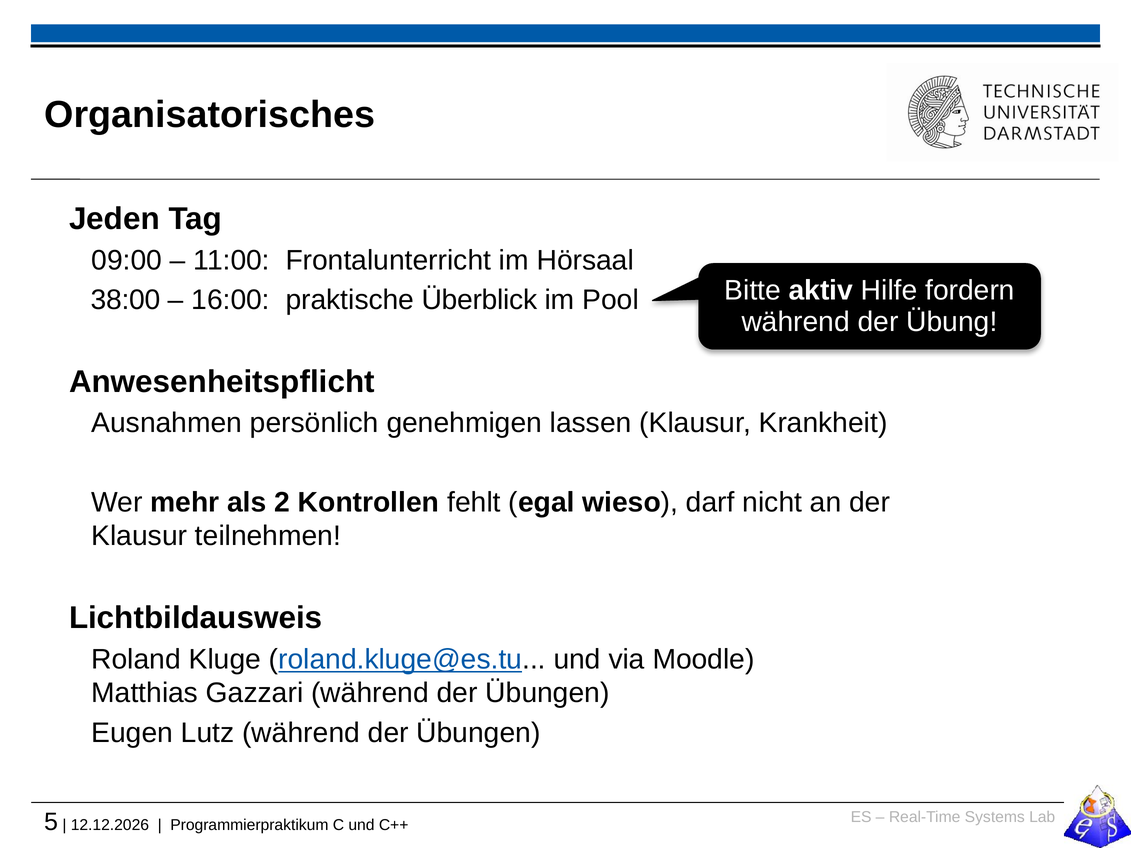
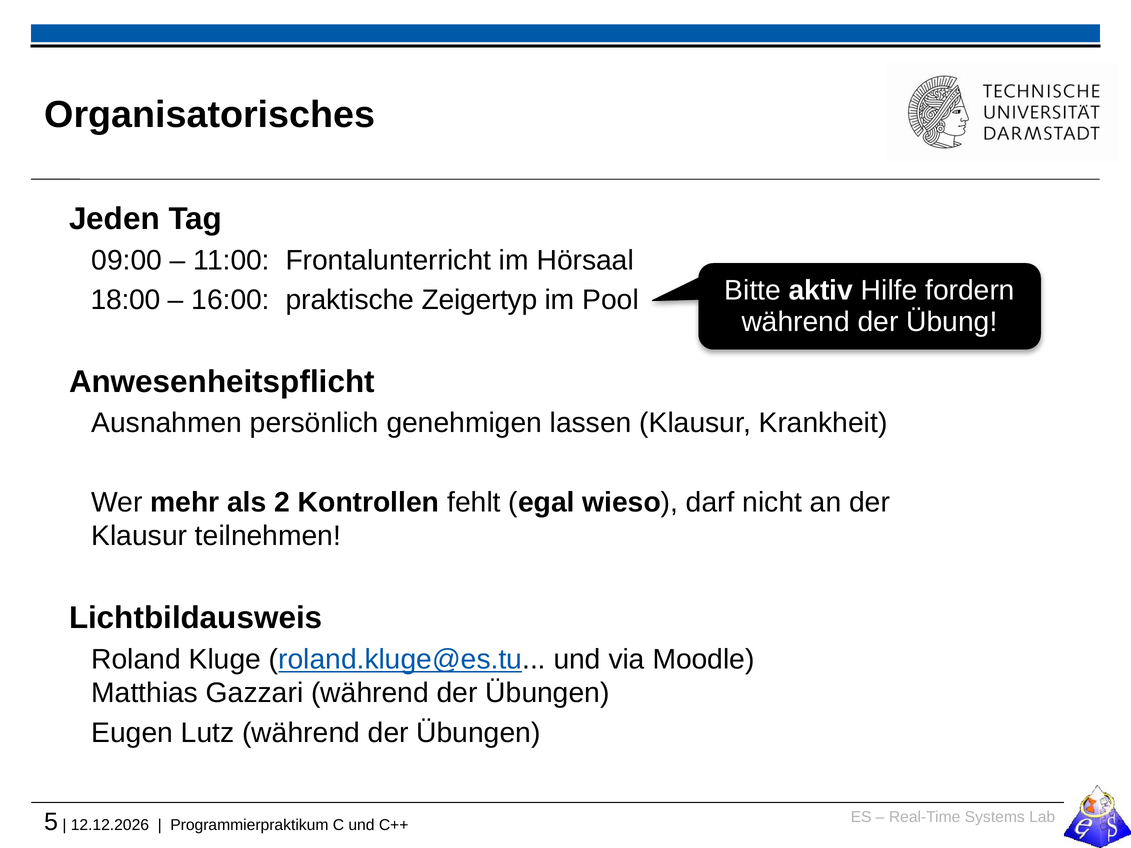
38:00: 38:00 -> 18:00 (126, 300)
Überblick: Überblick -> Zeigertyp (480, 300)
